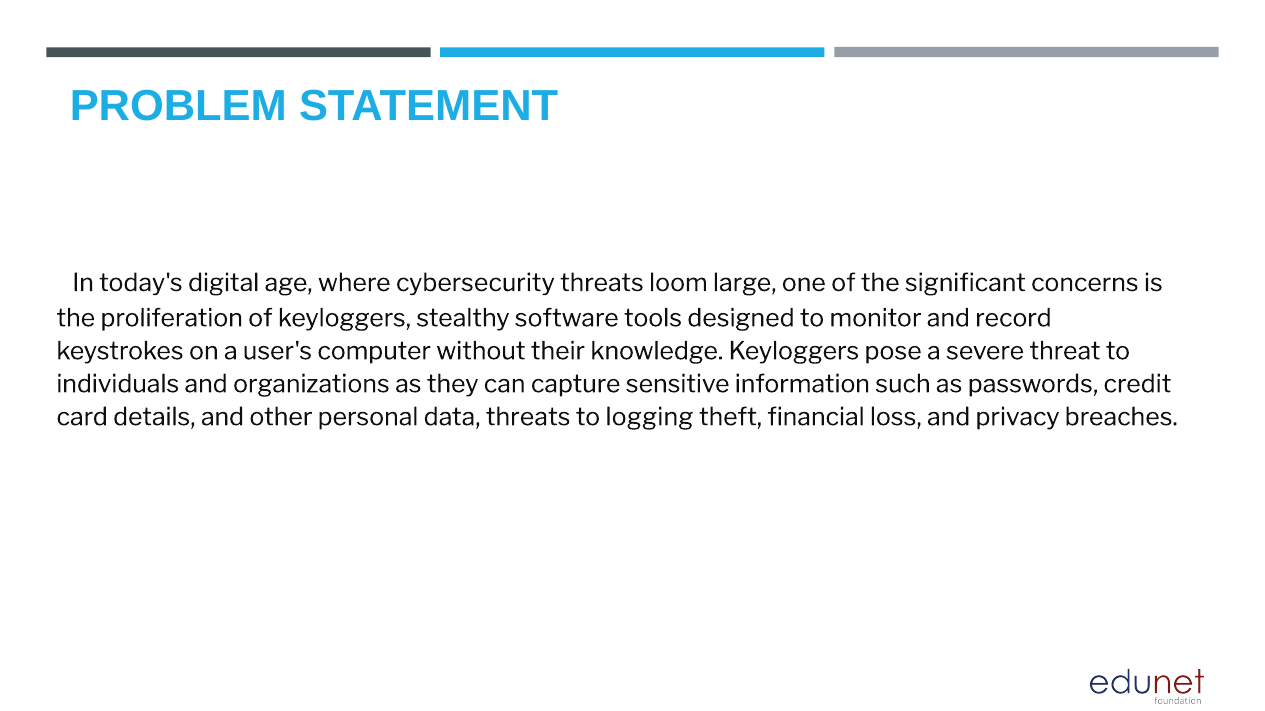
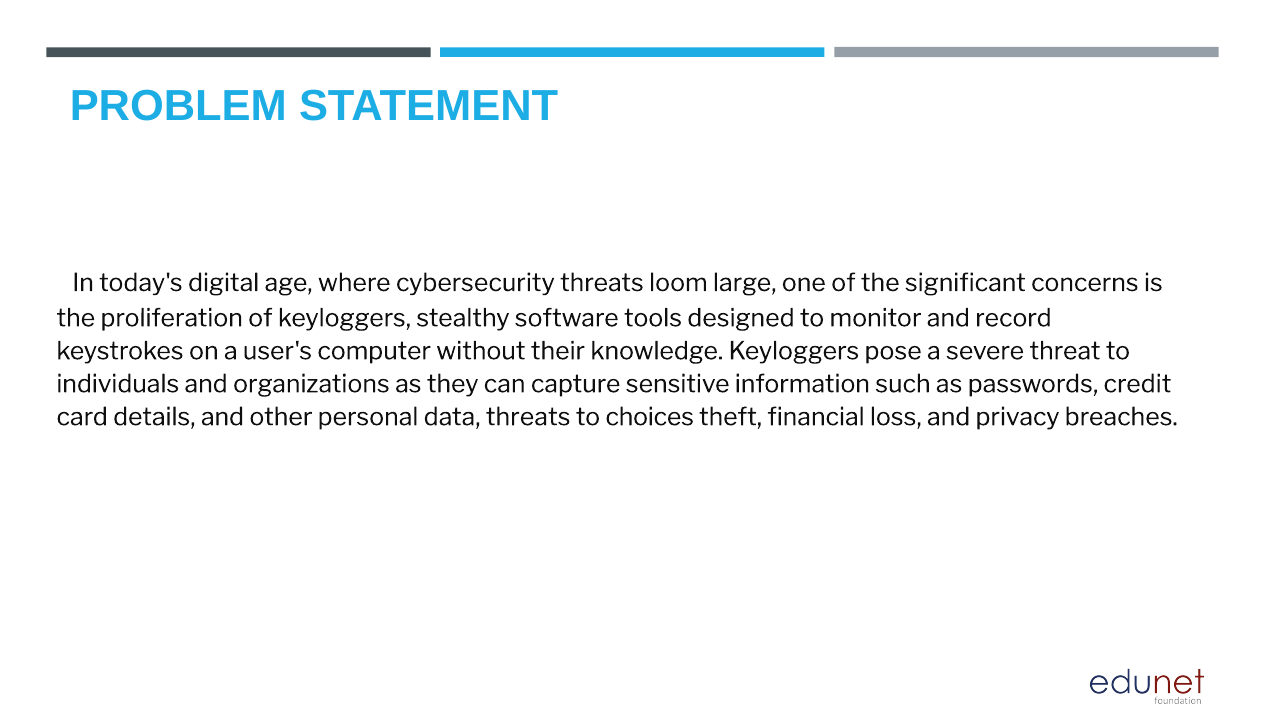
logging: logging -> choices (650, 417)
